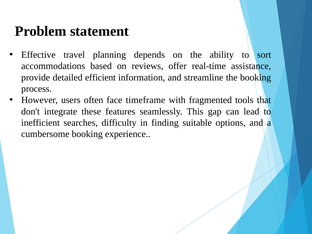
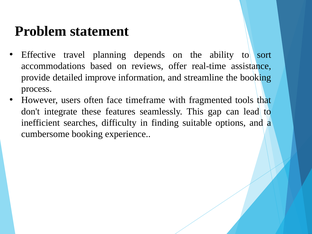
efficient: efficient -> improve (100, 77)
